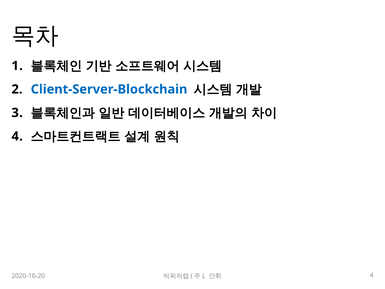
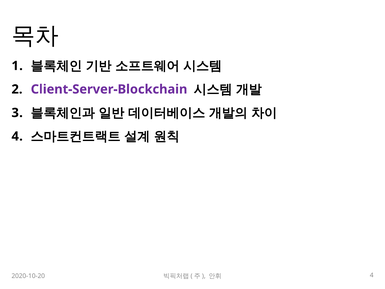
Client-Server-Blockchain colour: blue -> purple (109, 89)
